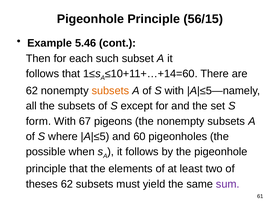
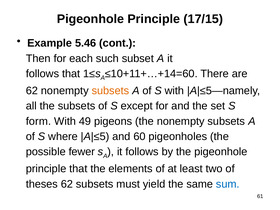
56/15: 56/15 -> 17/15 (203, 19)
67: 67 -> 49 (85, 121)
when: when -> fewer (82, 152)
sum colour: purple -> blue (228, 184)
